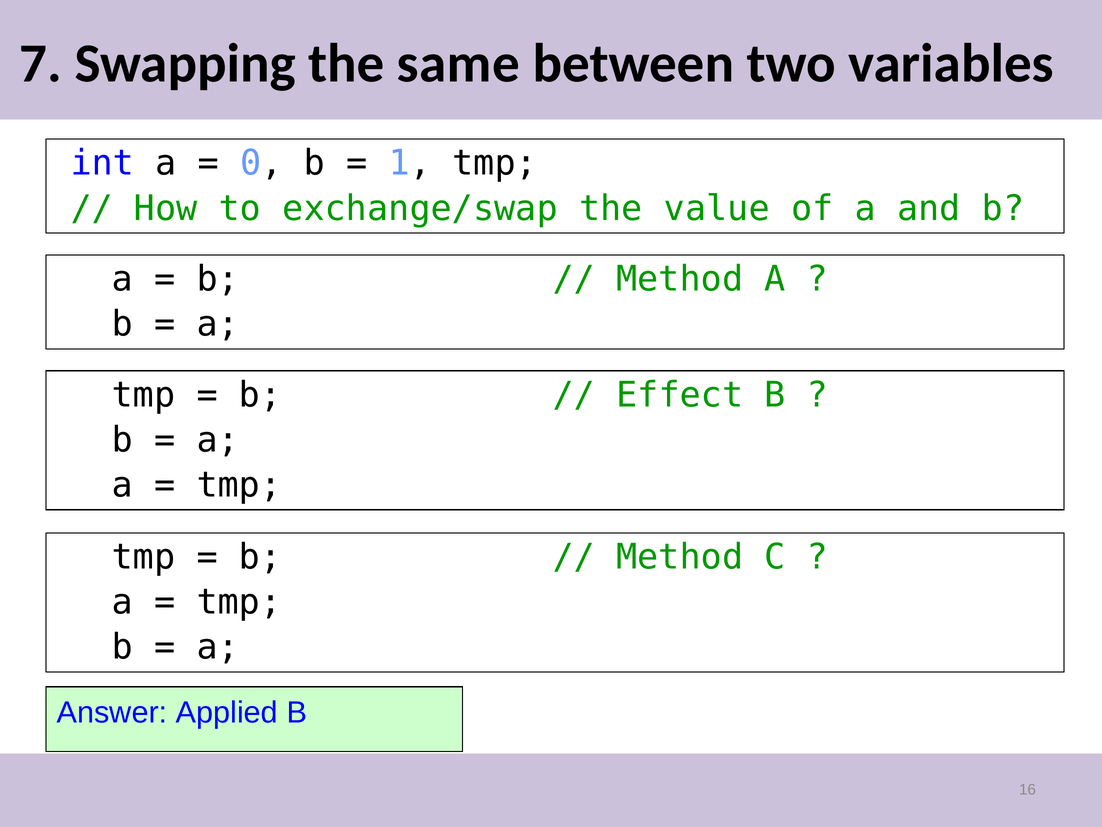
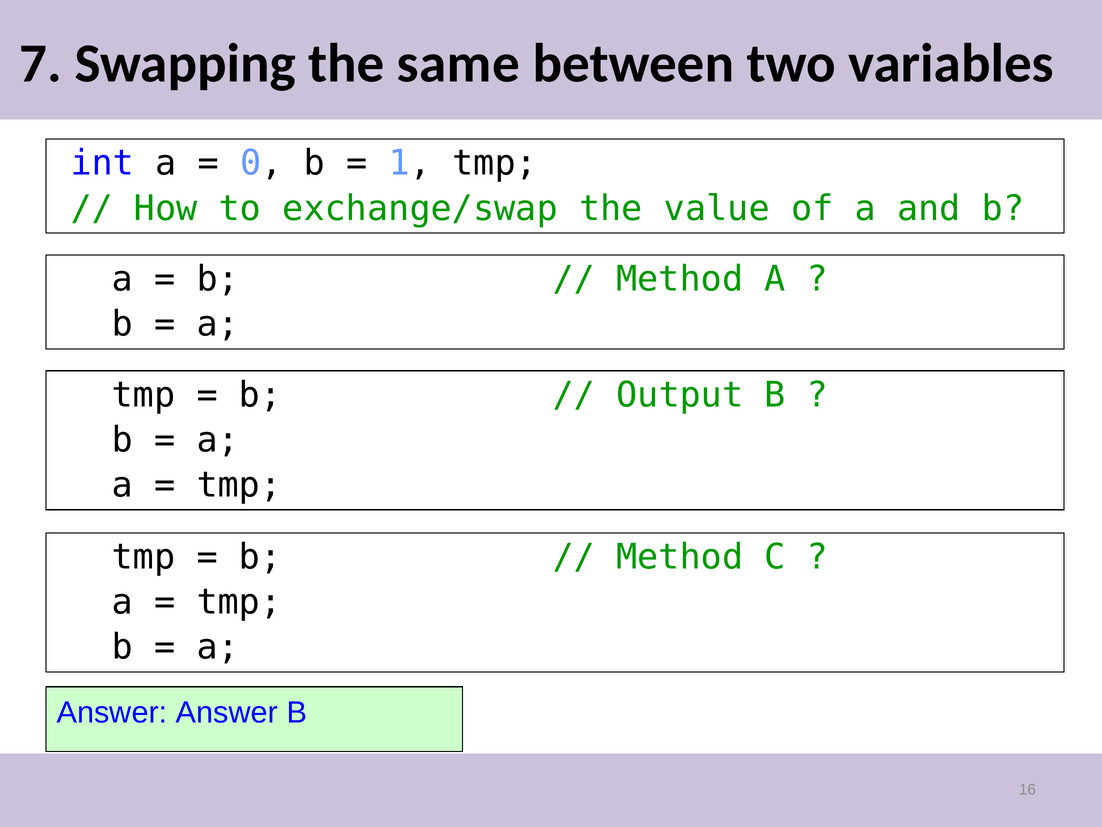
Effect: Effect -> Output (680, 395)
Answer Applied: Applied -> Answer (227, 712)
